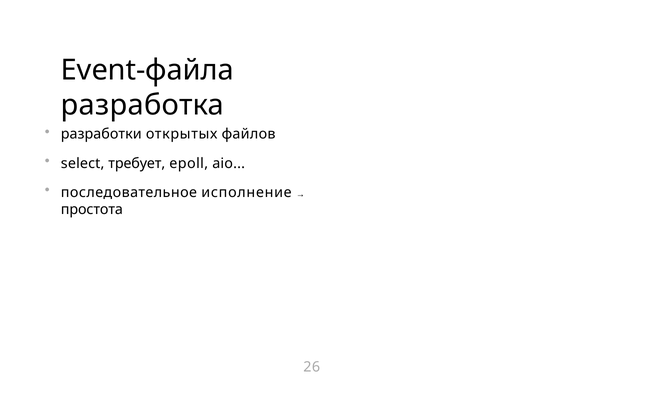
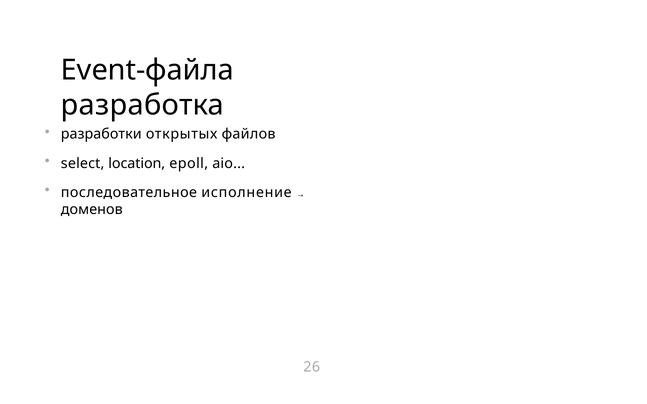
требует: требует -> location (137, 164)
простота: простота -> доменов (92, 210)
